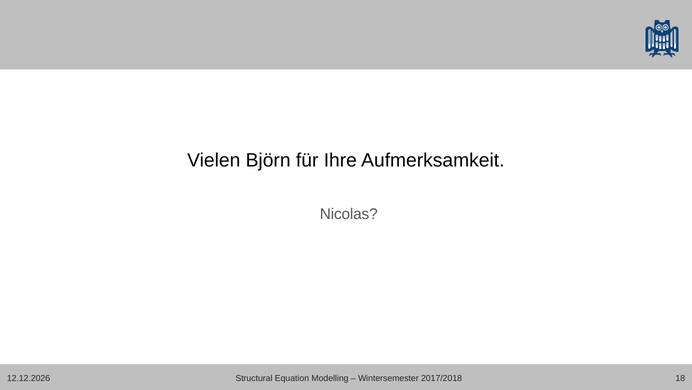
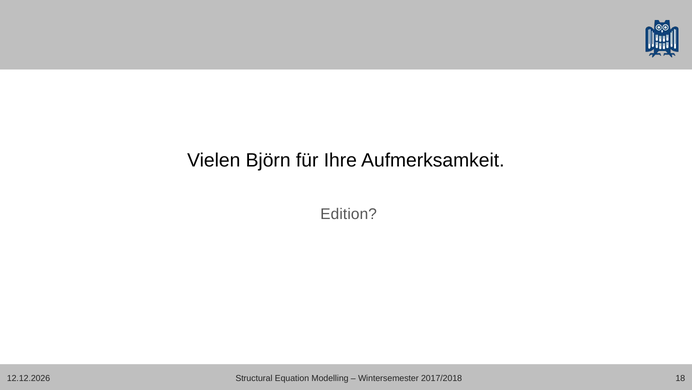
Nicolas: Nicolas -> Edition (349, 214)
